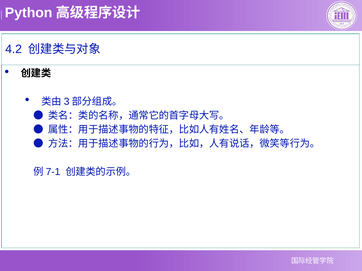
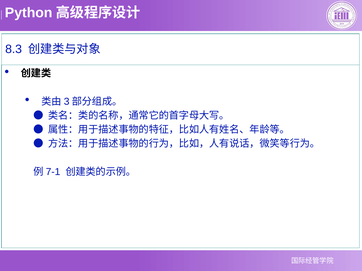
4.2: 4.2 -> 8.3 (14, 49)
